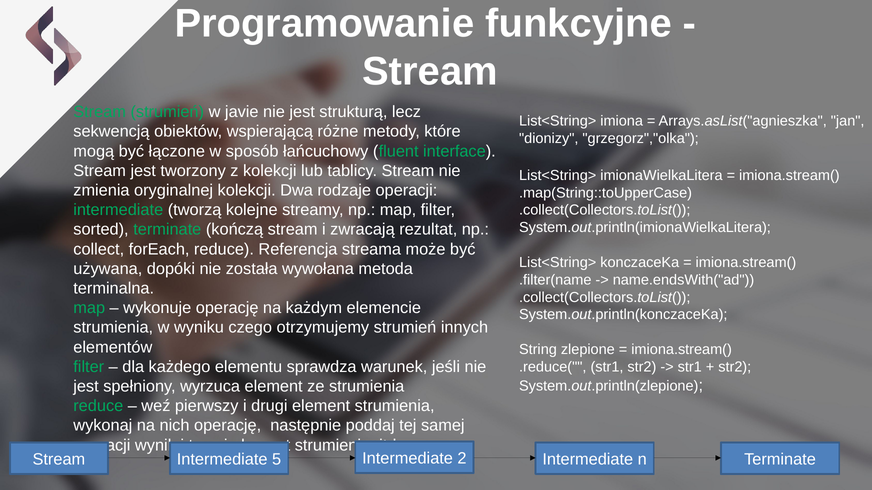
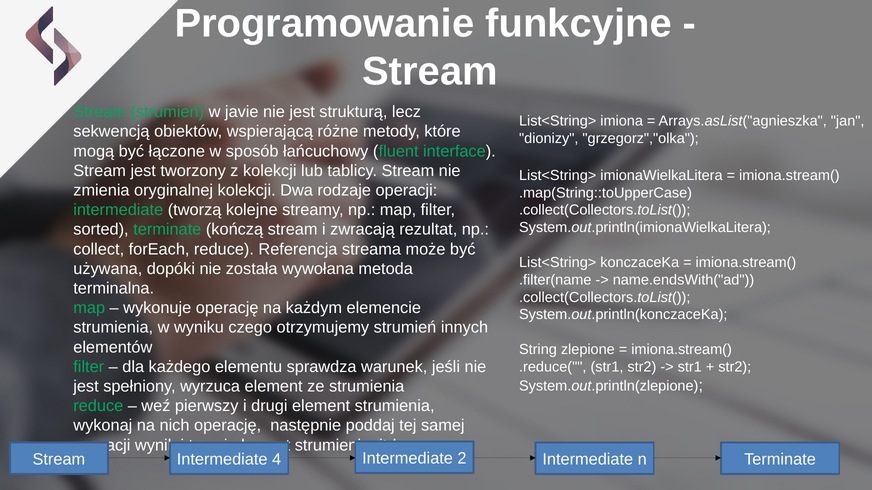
5: 5 -> 4 (277, 460)
